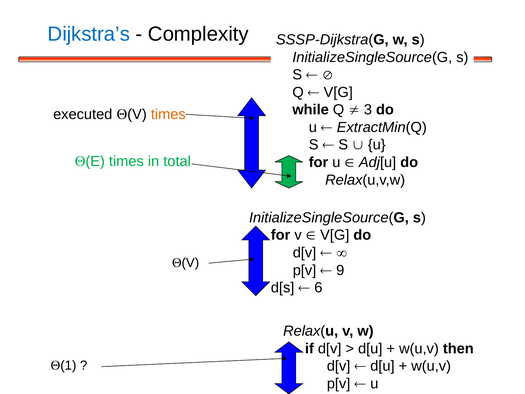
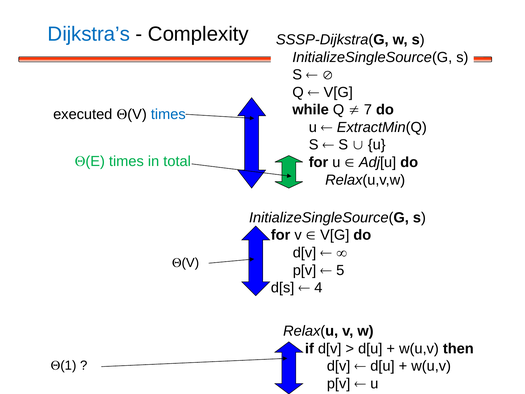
3: 3 -> 7 (368, 110)
times colour: orange -> blue (168, 114)
9: 9 -> 5 (340, 270)
6: 6 -> 4 (318, 288)
